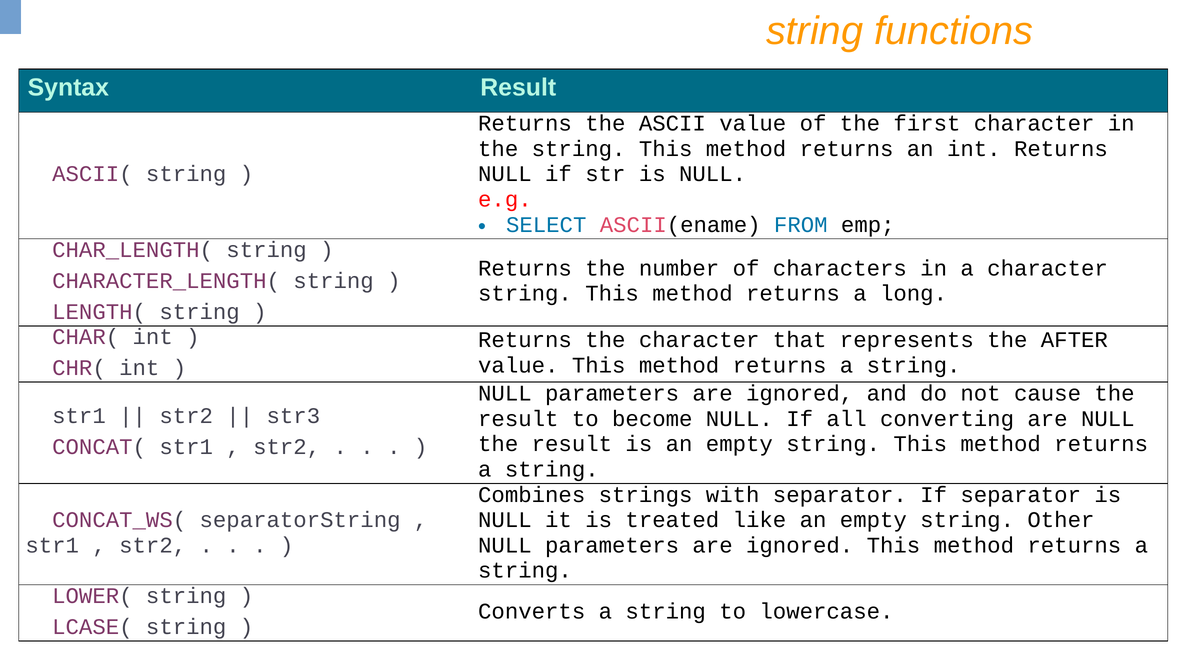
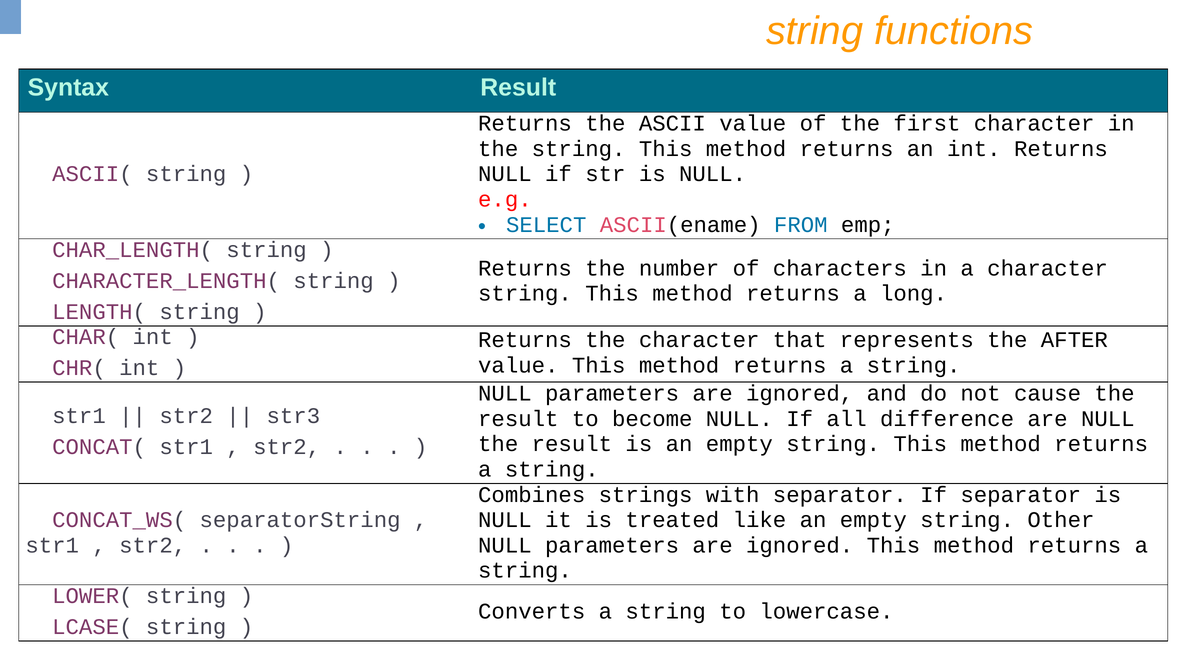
converting: converting -> difference (947, 419)
